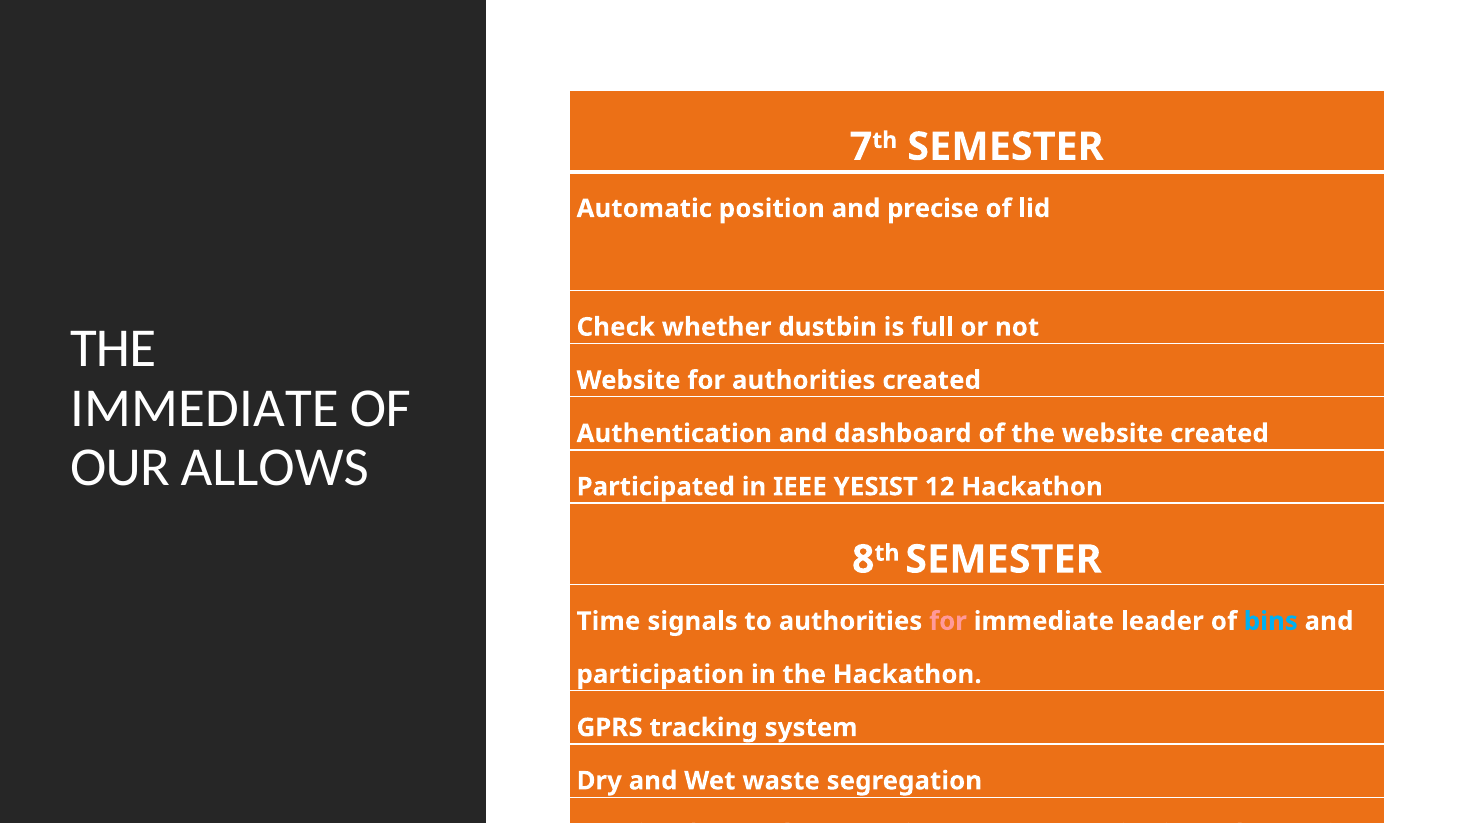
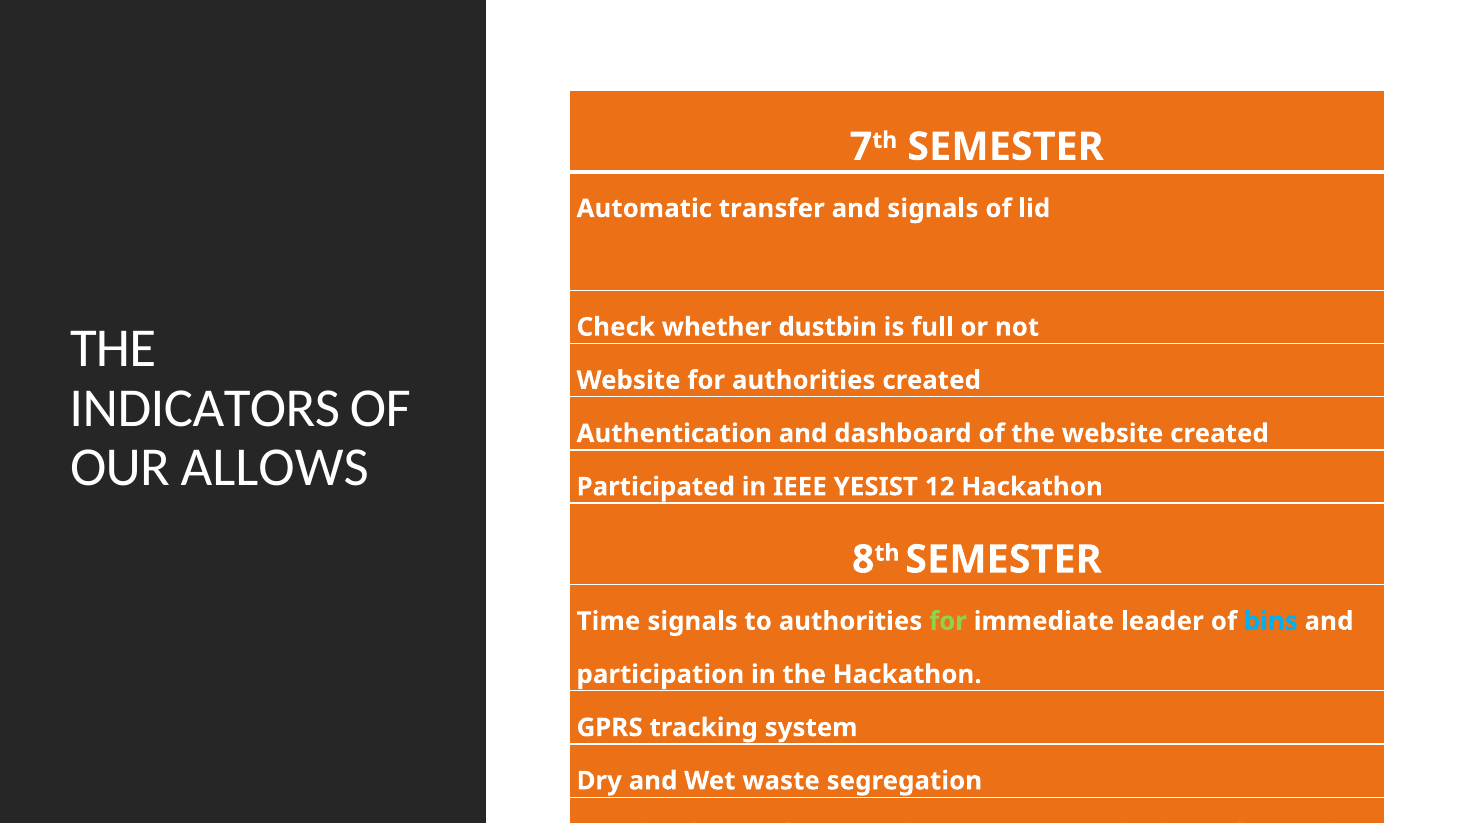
position: position -> transfer (772, 209)
and precise: precise -> signals (933, 209)
IMMEDIATE: IMMEDIATE -> INDICATORS (205, 408)
for colour: pink -> light green (948, 621)
